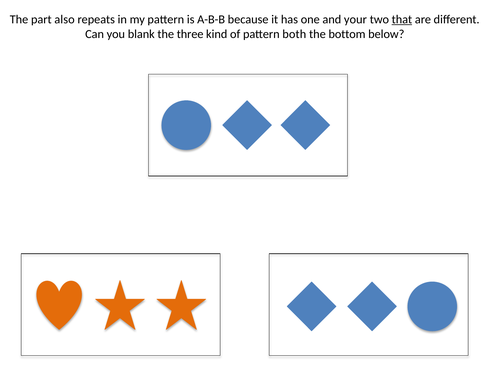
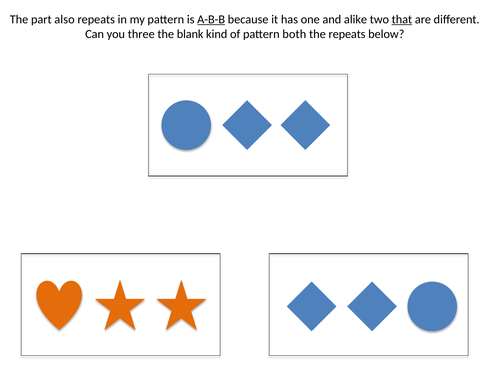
A-B-B underline: none -> present (211, 19)
your: your -> alike (356, 19)
blank: blank -> three (141, 34)
three: three -> blank (190, 34)
the bottom: bottom -> repeats (347, 34)
